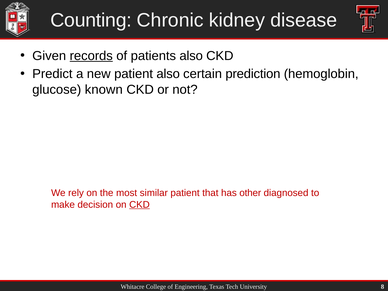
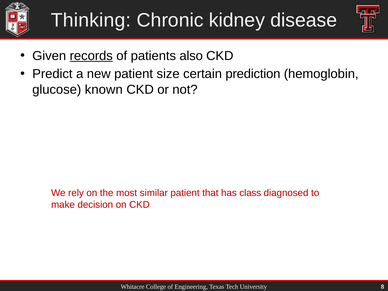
Counting: Counting -> Thinking (91, 20)
patient also: also -> size (168, 74)
other: other -> class (250, 193)
CKD underline: present -> none (139, 205)
